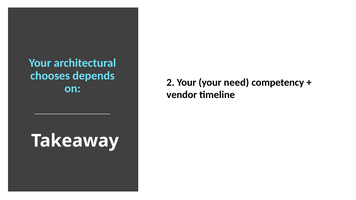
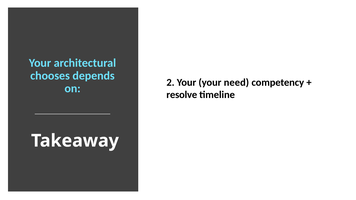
vendor: vendor -> resolve (182, 95)
